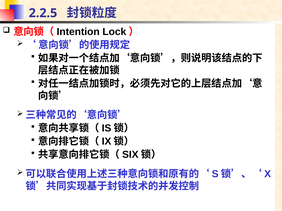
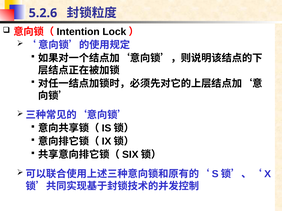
2.2.5: 2.2.5 -> 5.2.6 (43, 13)
